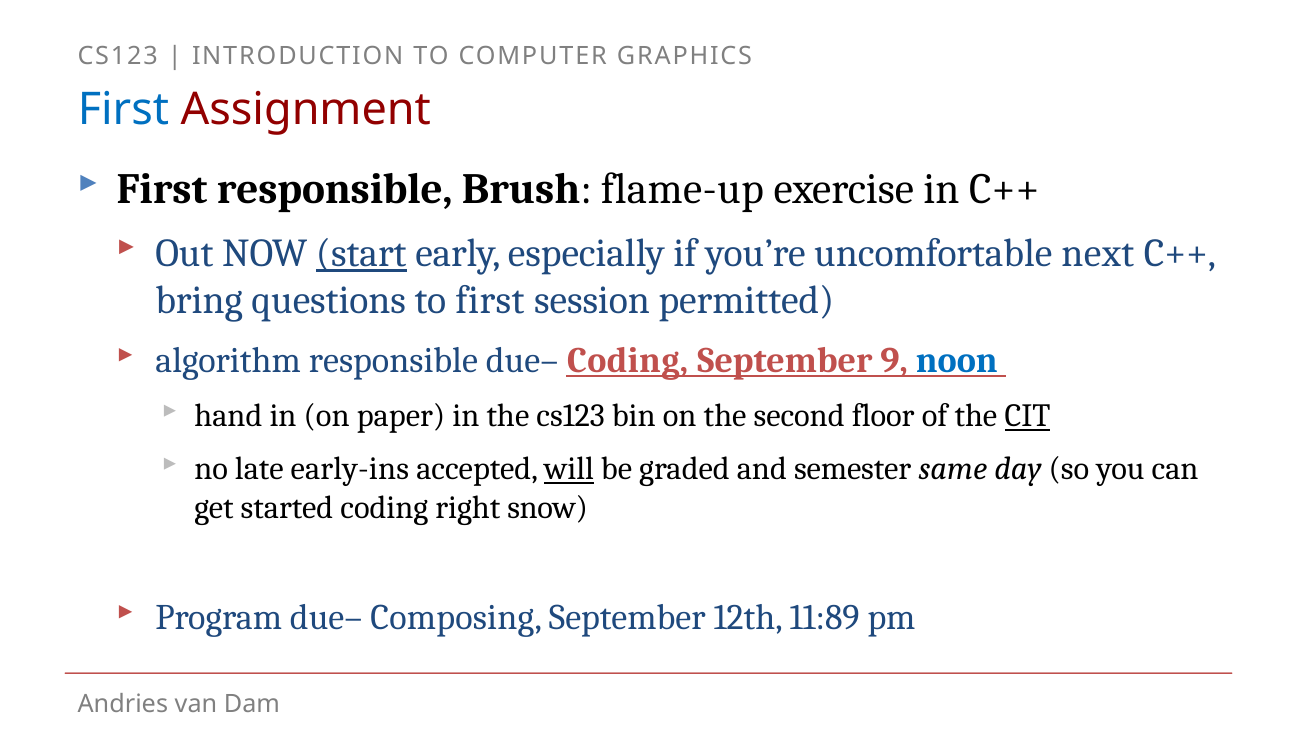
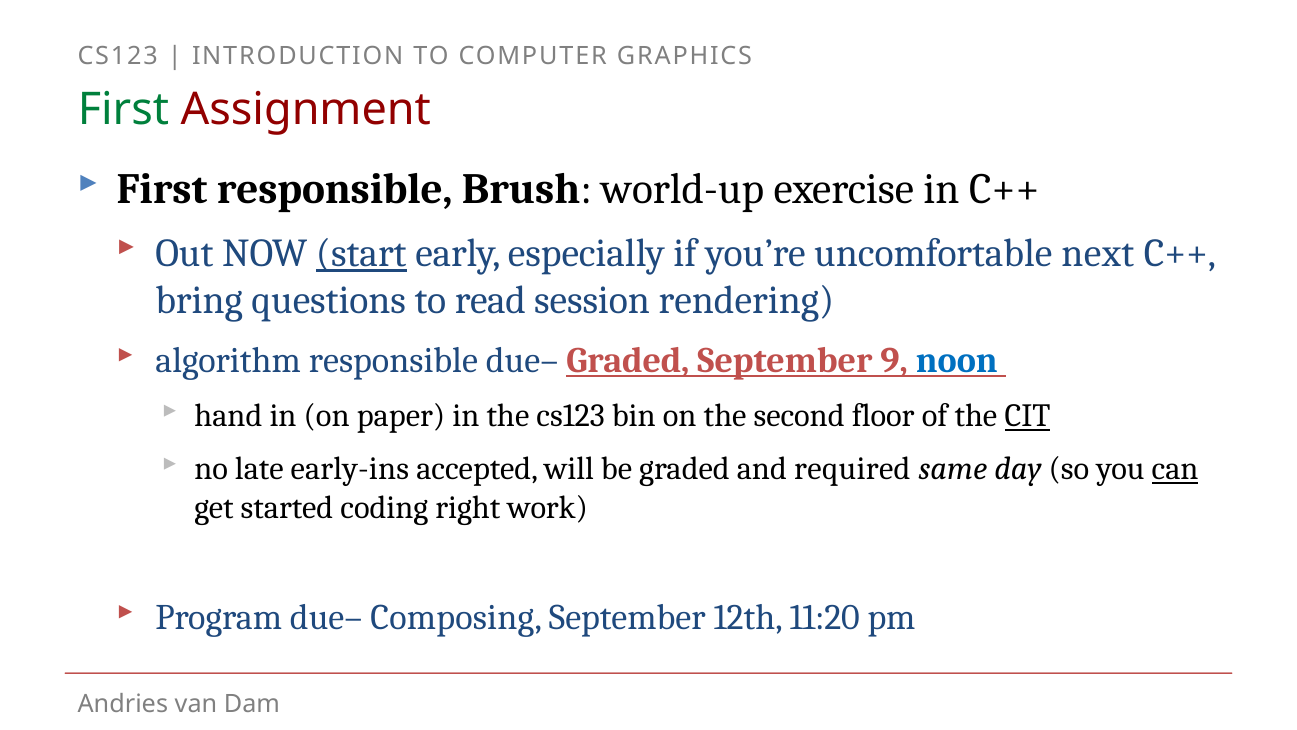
First colour: blue -> green (123, 110)
flame-up: flame-up -> world-up (683, 189)
to first: first -> read (490, 301)
permitted: permitted -> rendering (746, 301)
due– Coding: Coding -> Graded (628, 360)
will underline: present -> none (569, 469)
semester: semester -> required (852, 469)
can underline: none -> present (1175, 469)
snow: snow -> work (548, 508)
11:89: 11:89 -> 11:20 (825, 617)
